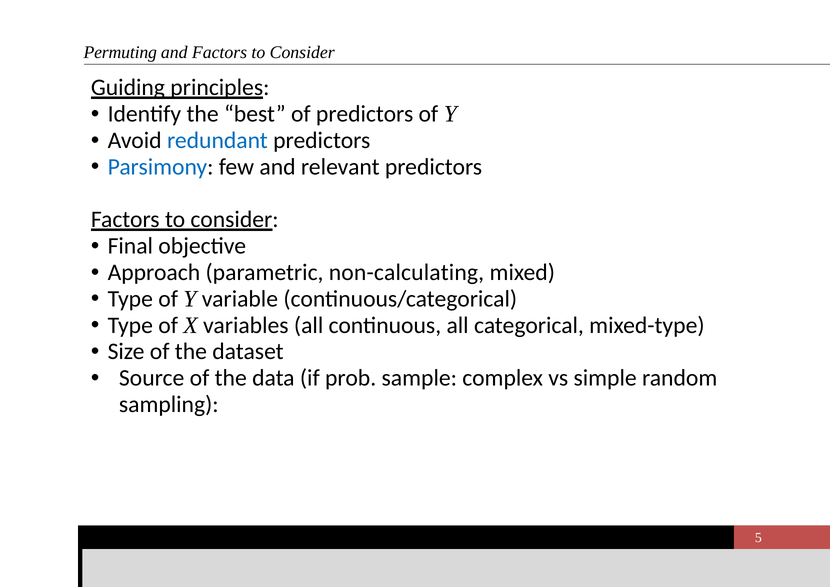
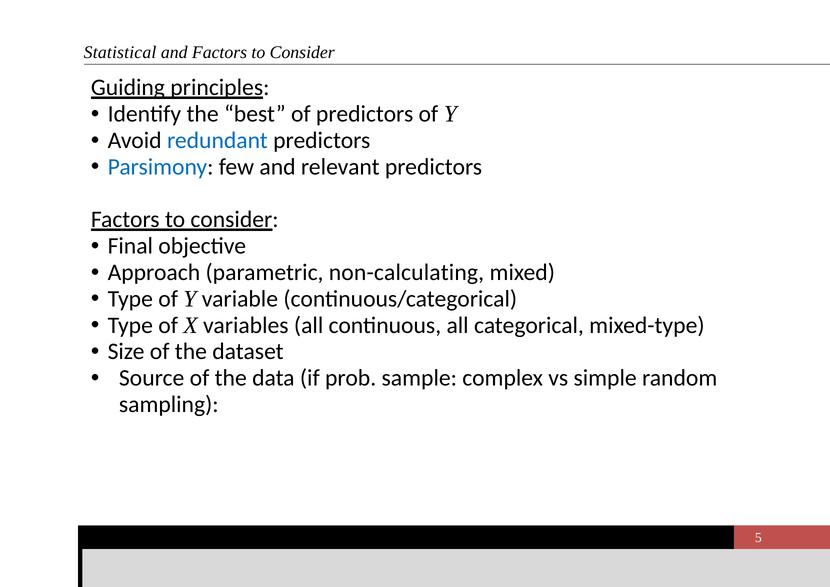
Permuting: Permuting -> Statistical (120, 52)
